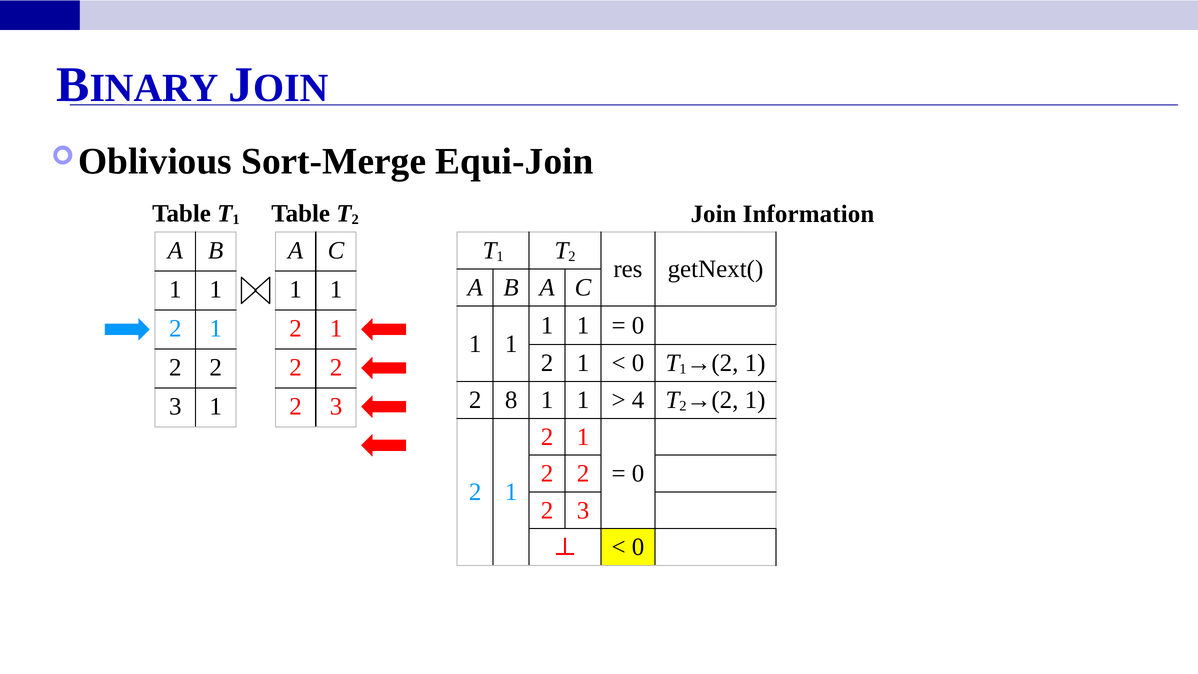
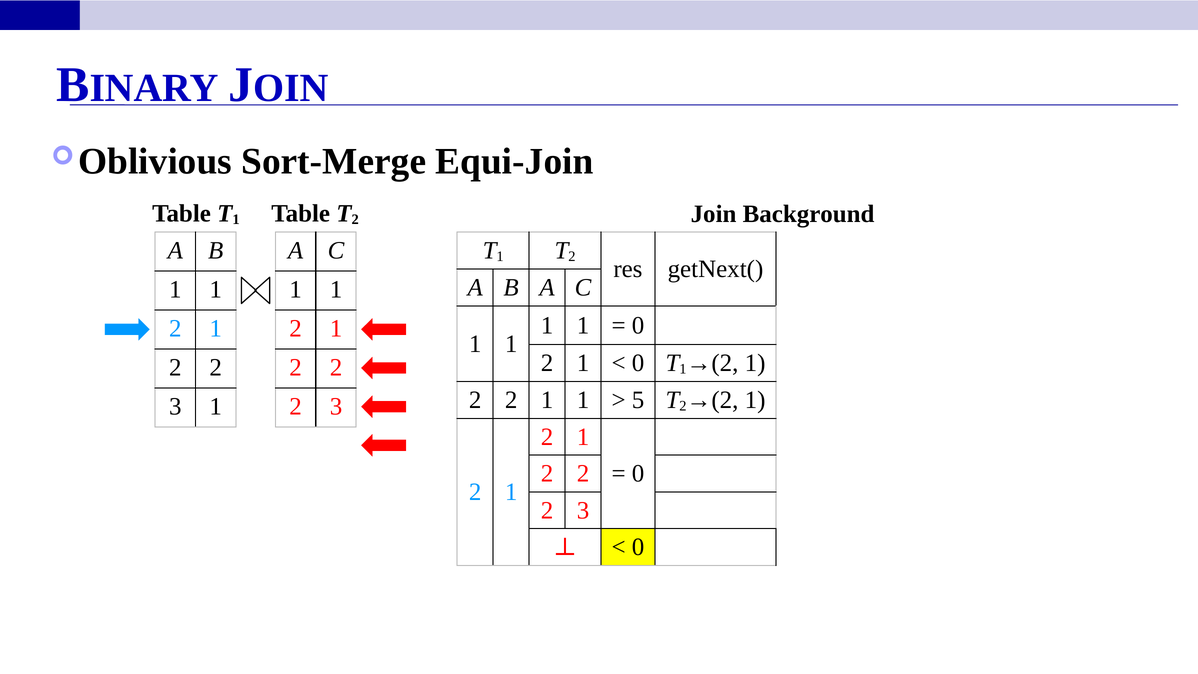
Information: Information -> Background (809, 214)
8: 8 -> 2 (511, 400)
4: 4 -> 5 (638, 400)
